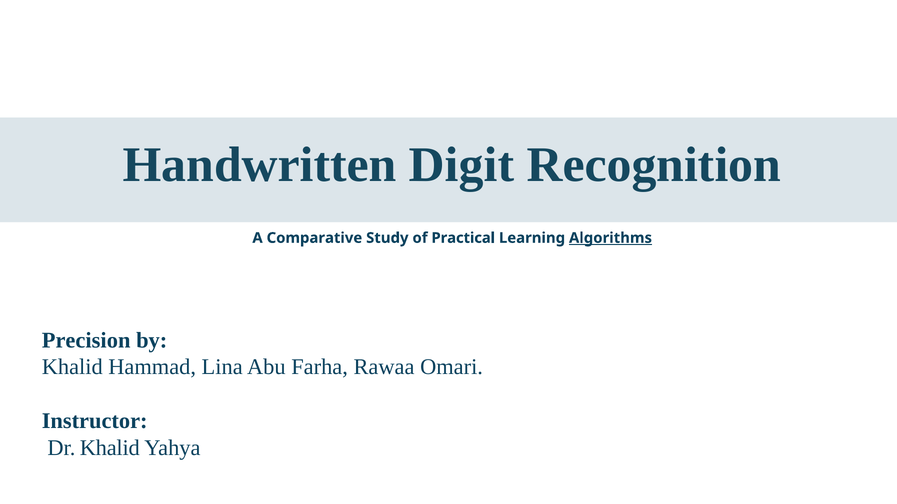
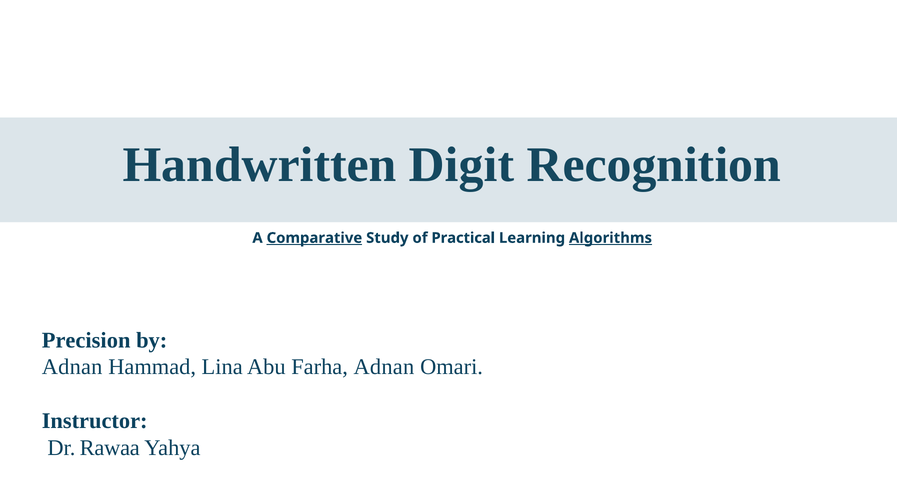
Comparative underline: none -> present (314, 238)
Khalid: Khalid -> Adnan (72, 367)
Farha Rawaa: Rawaa -> Adnan (384, 367)
Dr Khalid: Khalid -> Rawaa (110, 448)
